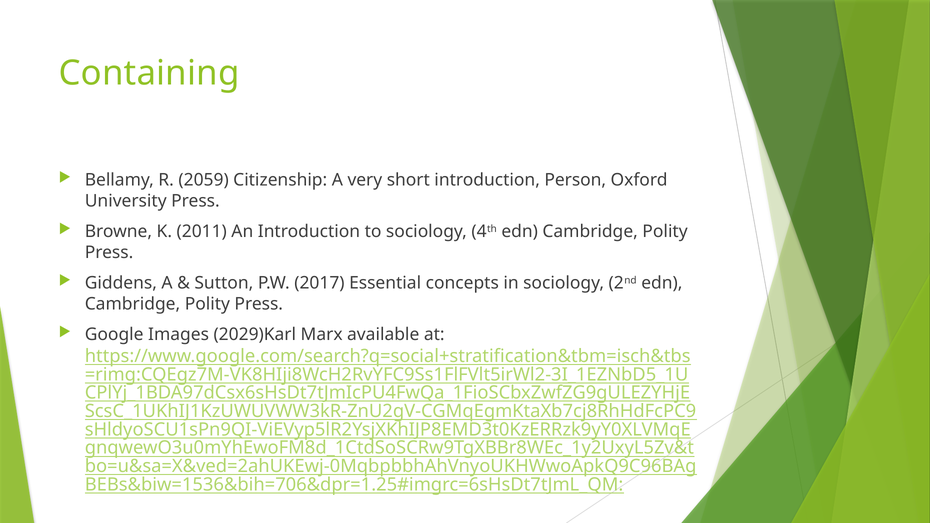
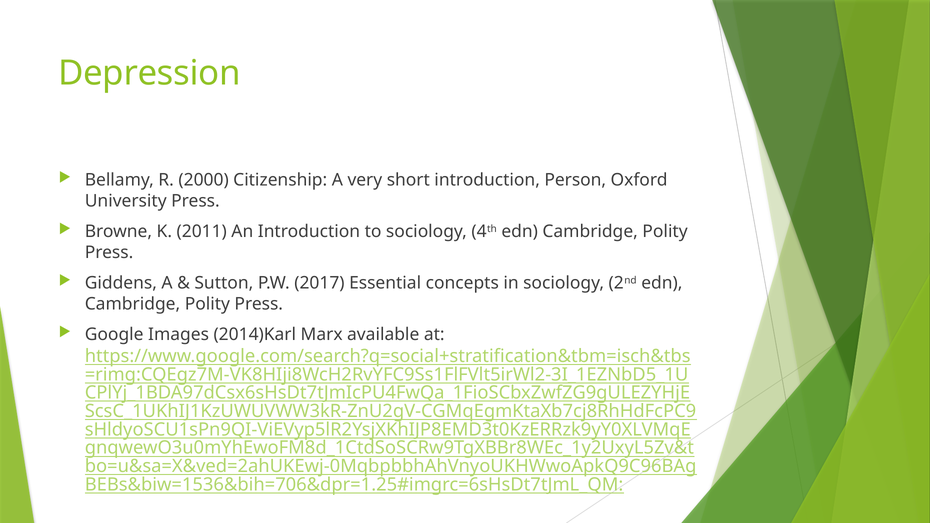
Containing: Containing -> Depression (149, 73)
2059: 2059 -> 2000 (204, 180)
2029)Karl: 2029)Karl -> 2014)Karl (255, 335)
